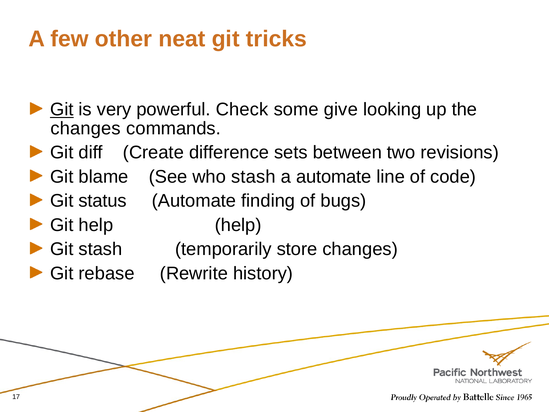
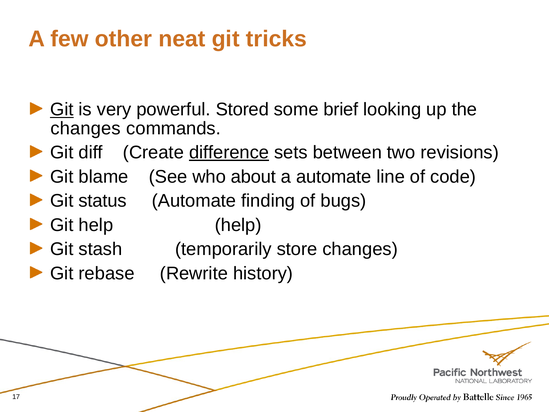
Check: Check -> Stored (242, 110)
give: give -> brief (341, 110)
difference underline: none -> present (229, 152)
who stash: stash -> about (254, 177)
